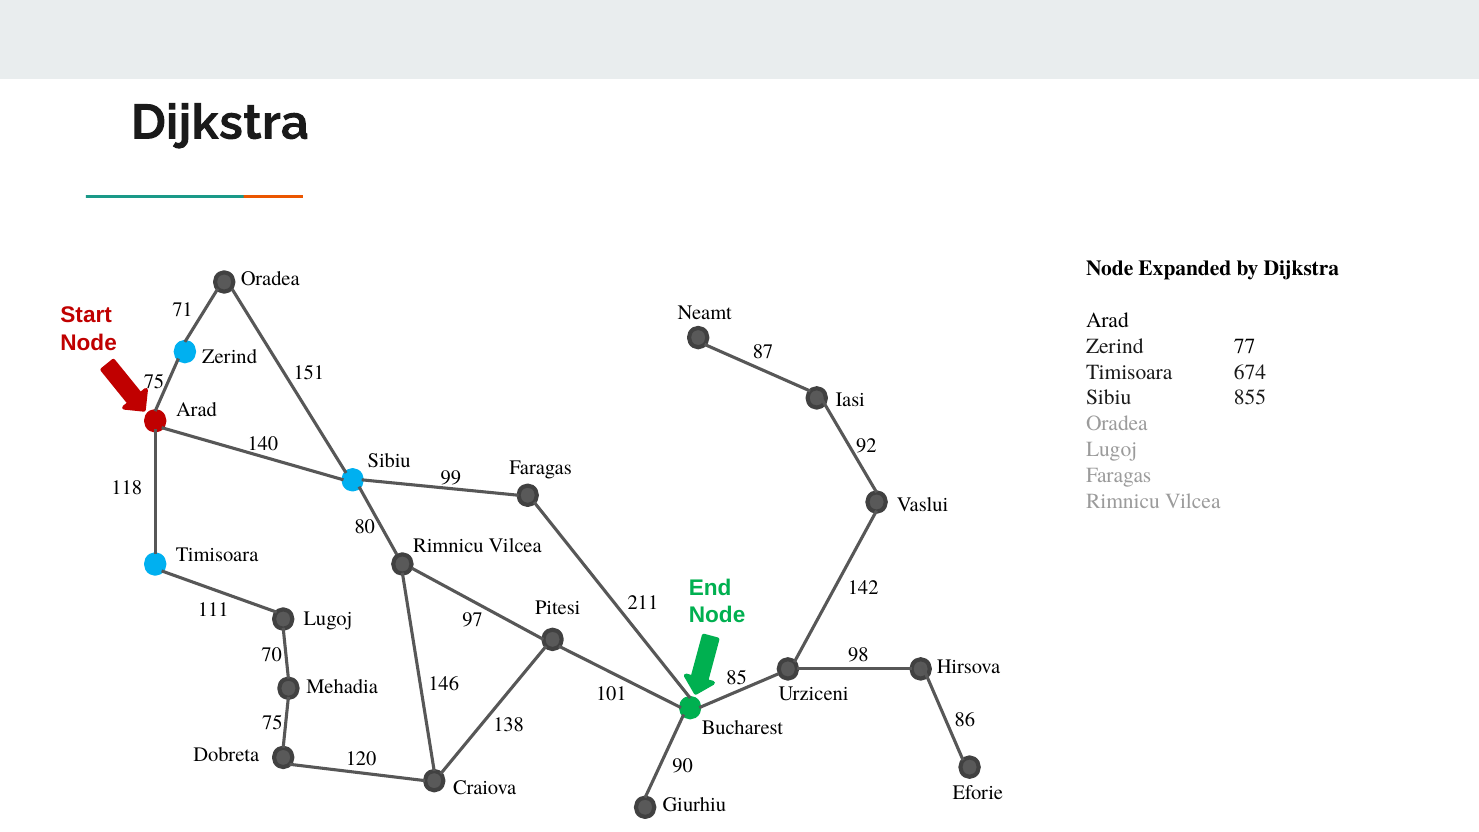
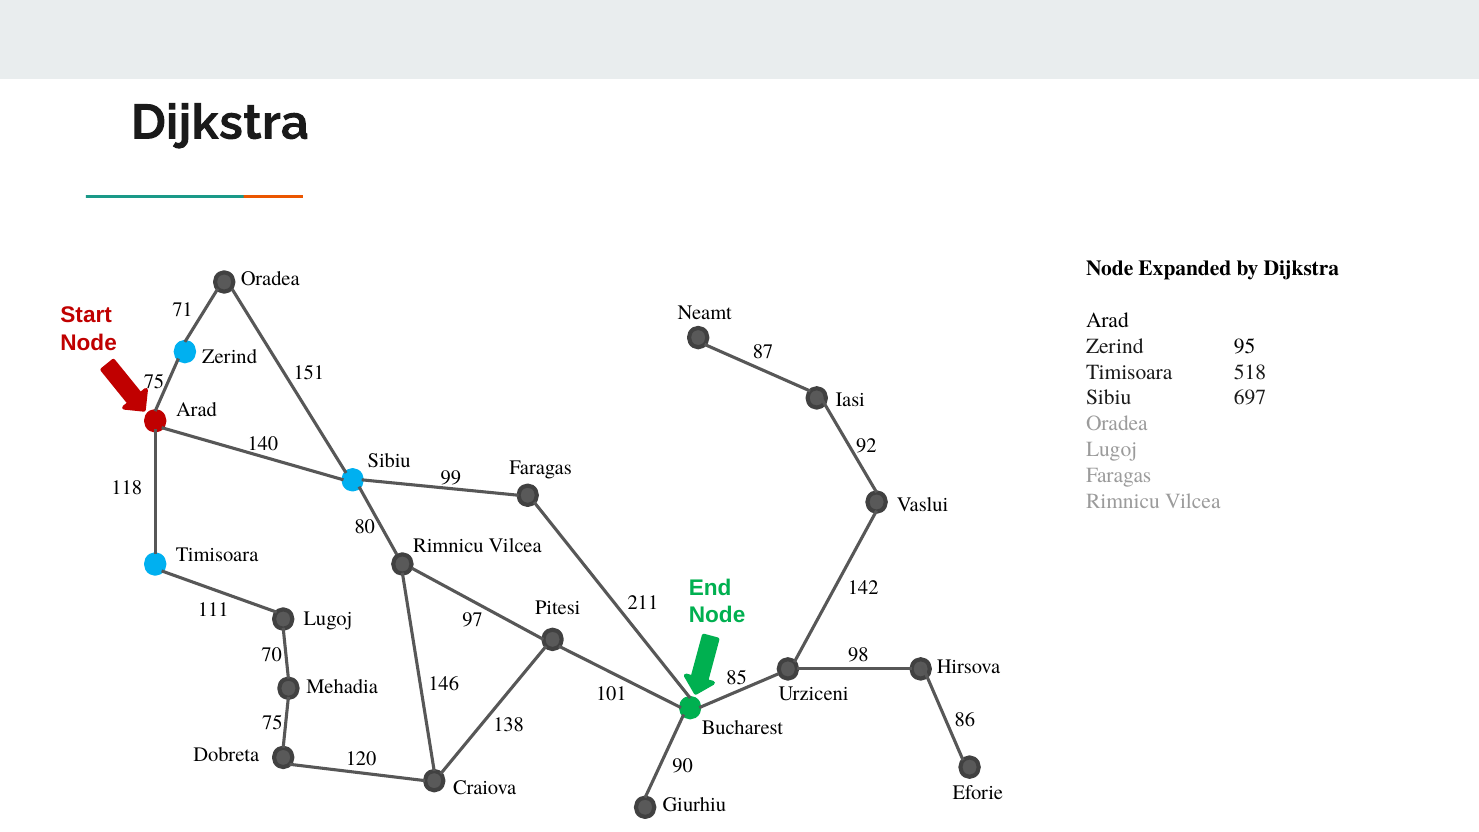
77: 77 -> 95 (1245, 346)
674: 674 -> 518 (1250, 372)
855: 855 -> 697 (1250, 398)
